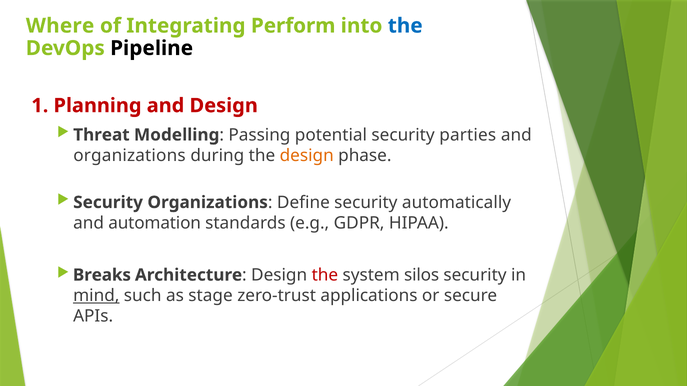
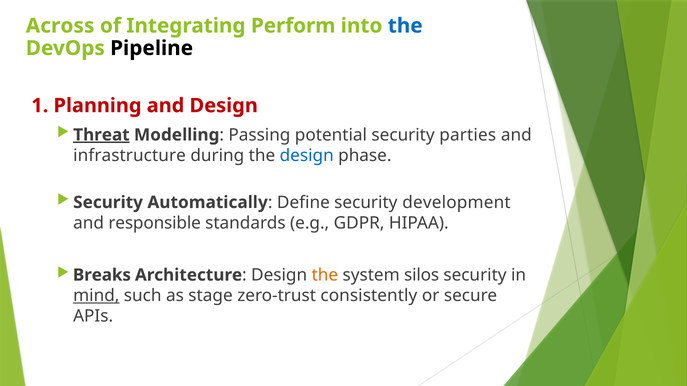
Where: Where -> Across (60, 26)
Threat underline: none -> present (101, 135)
organizations: organizations -> infrastructure (130, 156)
design colour: orange -> blue (307, 156)
Security Organizations: Organizations -> Automatically (208, 203)
automatically: automatically -> development (456, 203)
automation: automation -> responsible (155, 223)
the colour: red -> orange (325, 275)
applications: applications -> consistently (369, 296)
